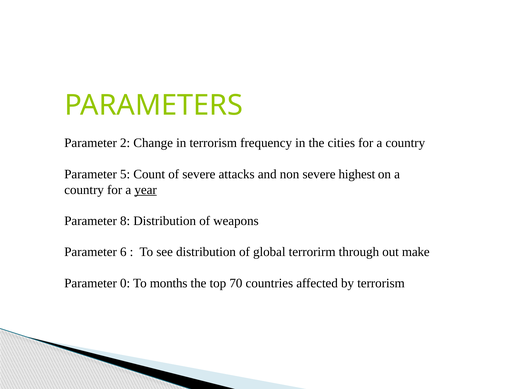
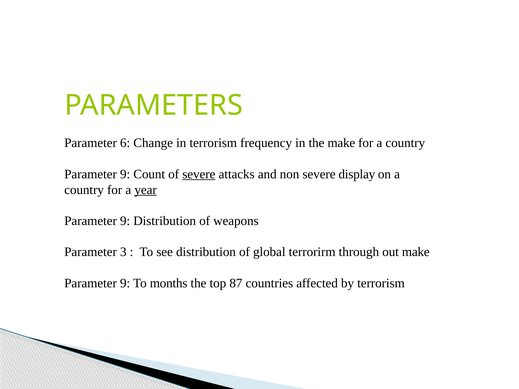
2: 2 -> 6 (125, 143)
the cities: cities -> make (341, 143)
5: 5 -> 9 (125, 174)
severe underline: none -> present (199, 174)
highest: highest -> display (357, 174)
8: 8 -> 9 (125, 221)
6: 6 -> 3 (123, 252)
0: 0 -> 9 (125, 283)
70: 70 -> 87 (236, 283)
